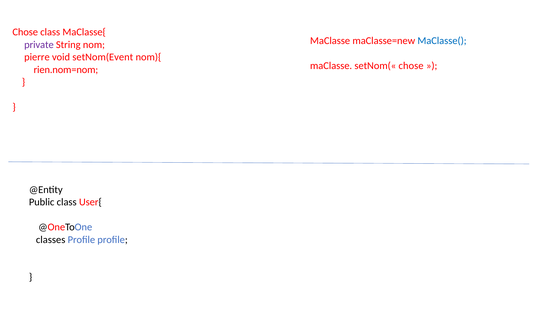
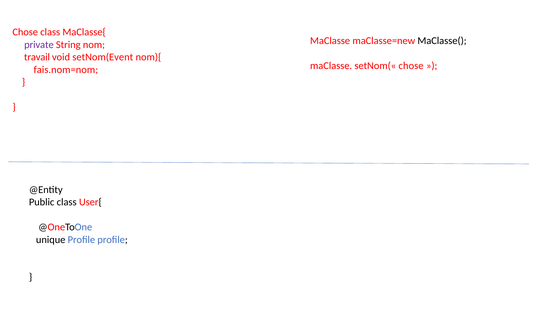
MaClasse( colour: blue -> black (442, 41)
pierre: pierre -> travail (37, 57)
rien.nom=nom: rien.nom=nom -> fais.nom=nom (66, 70)
classes: classes -> unique (51, 240)
